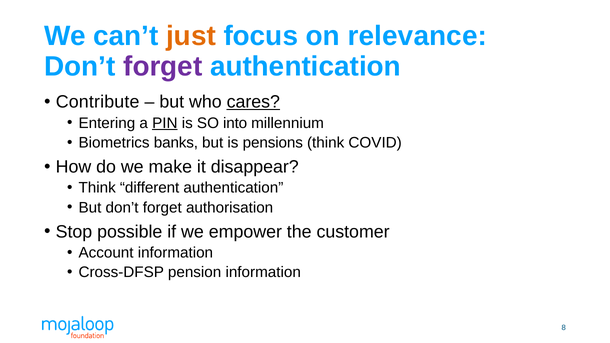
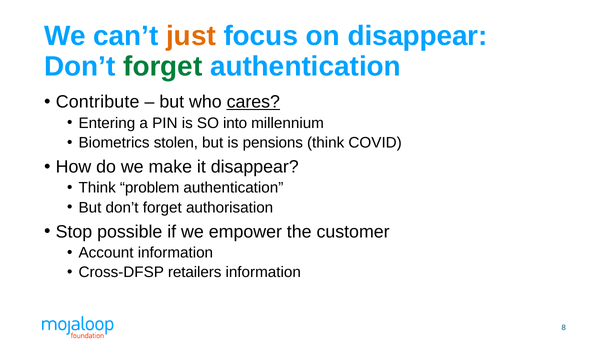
on relevance: relevance -> disappear (418, 36)
forget colour: purple -> green (163, 66)
PIN underline: present -> none (165, 123)
banks: banks -> stolen (176, 143)
different: different -> problem (150, 188)
pension: pension -> retailers (195, 272)
